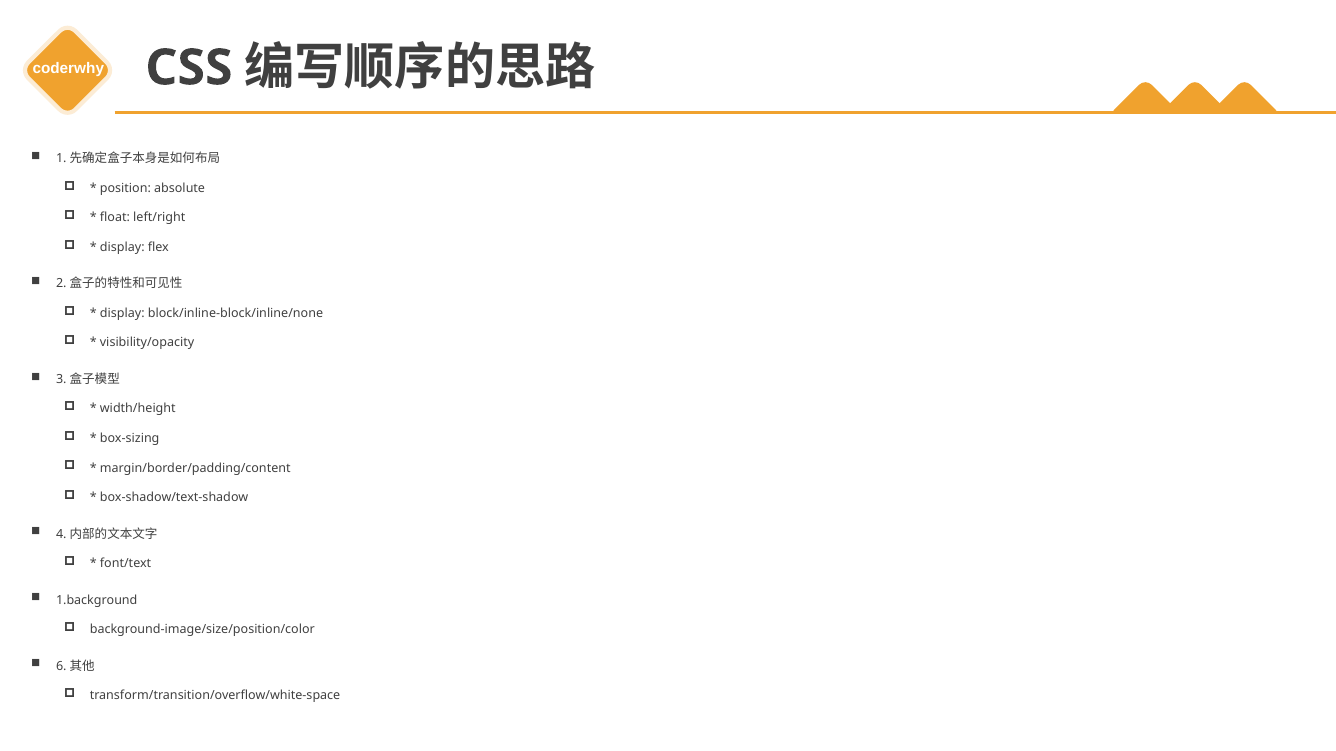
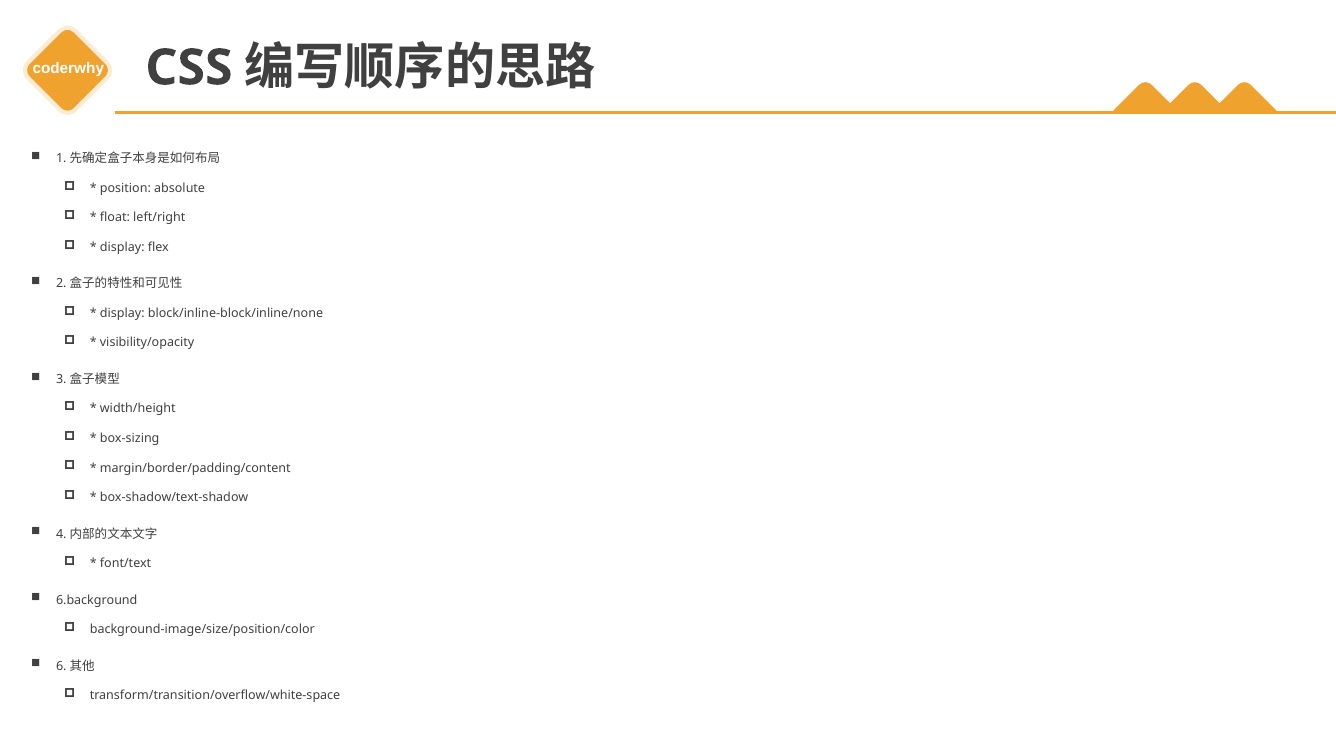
1.background: 1.background -> 6.background (97, 600)
